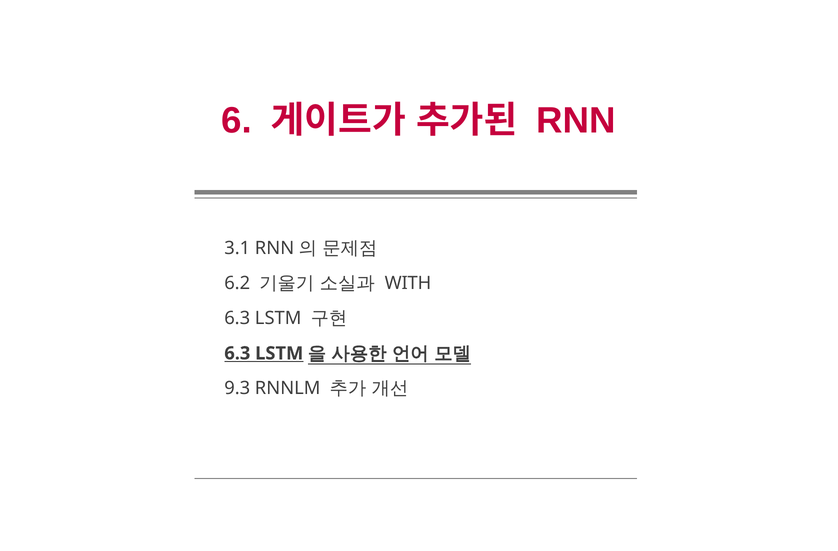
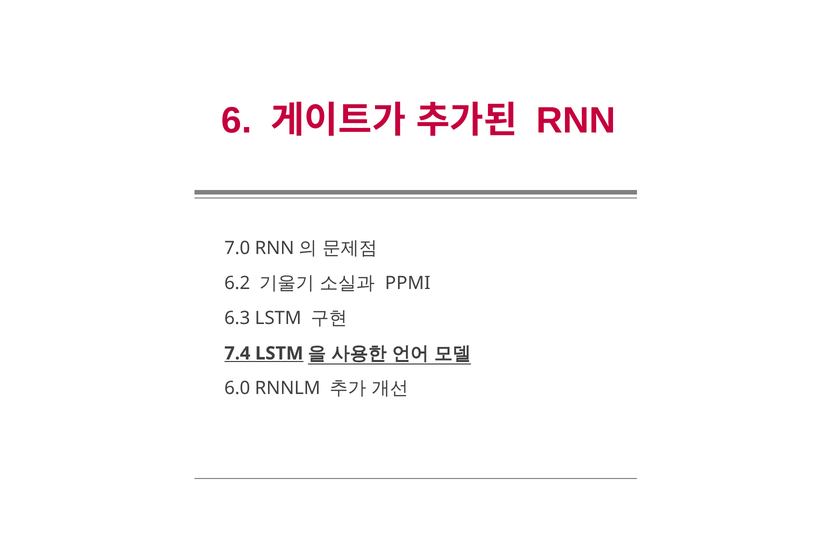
3.1: 3.1 -> 7.0 (237, 248)
WITH: WITH -> PPMI (408, 283)
6.3: 6.3 -> 7.4 (237, 353)
9.3: 9.3 -> 6.0 (237, 388)
